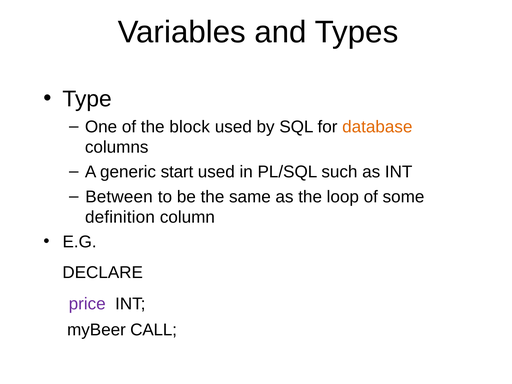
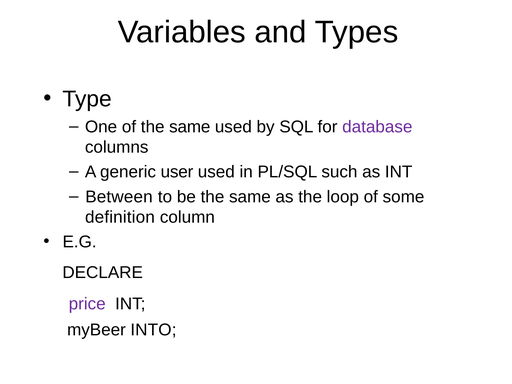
of the block: block -> same (190, 127)
database colour: orange -> purple (377, 127)
start: start -> user (177, 172)
CALL: CALL -> INTO (153, 330)
